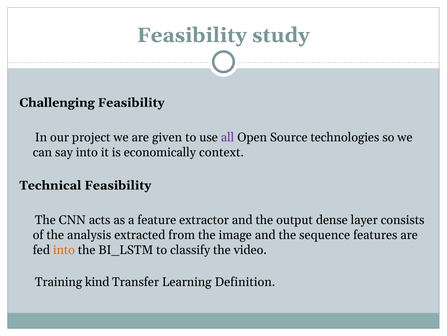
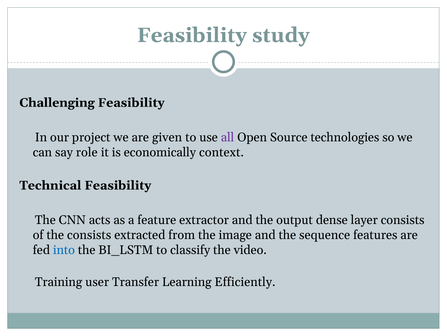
say into: into -> role (87, 152)
the analysis: analysis -> consists (89, 234)
into colour: orange -> blue (64, 249)
kind: kind -> user (97, 282)
Definition: Definition -> Efficiently (245, 282)
